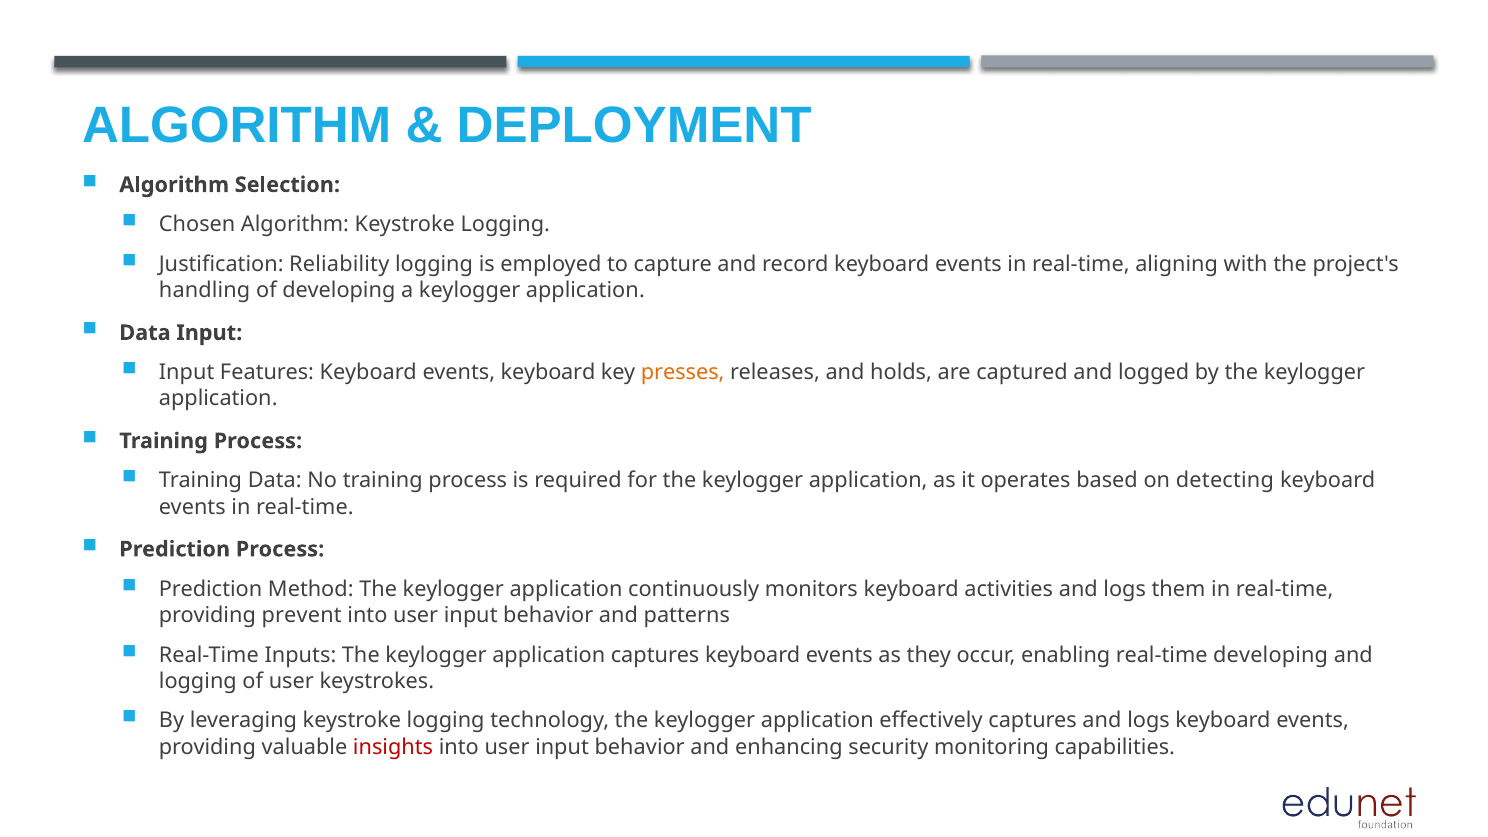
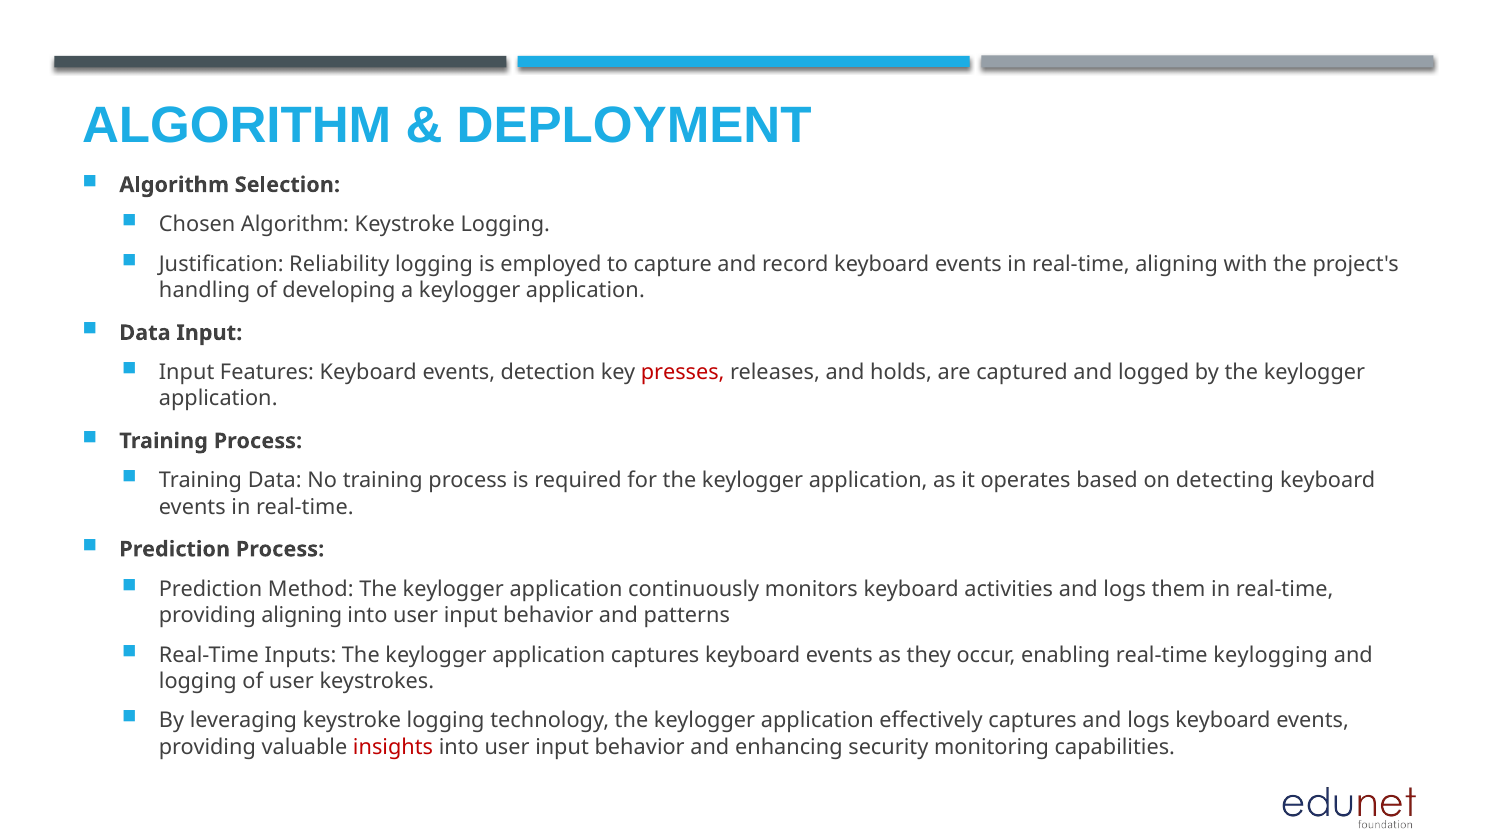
events keyboard: keyboard -> detection (548, 373)
presses colour: orange -> red (683, 373)
providing prevent: prevent -> aligning (302, 615)
real-time developing: developing -> keylogging (1271, 655)
